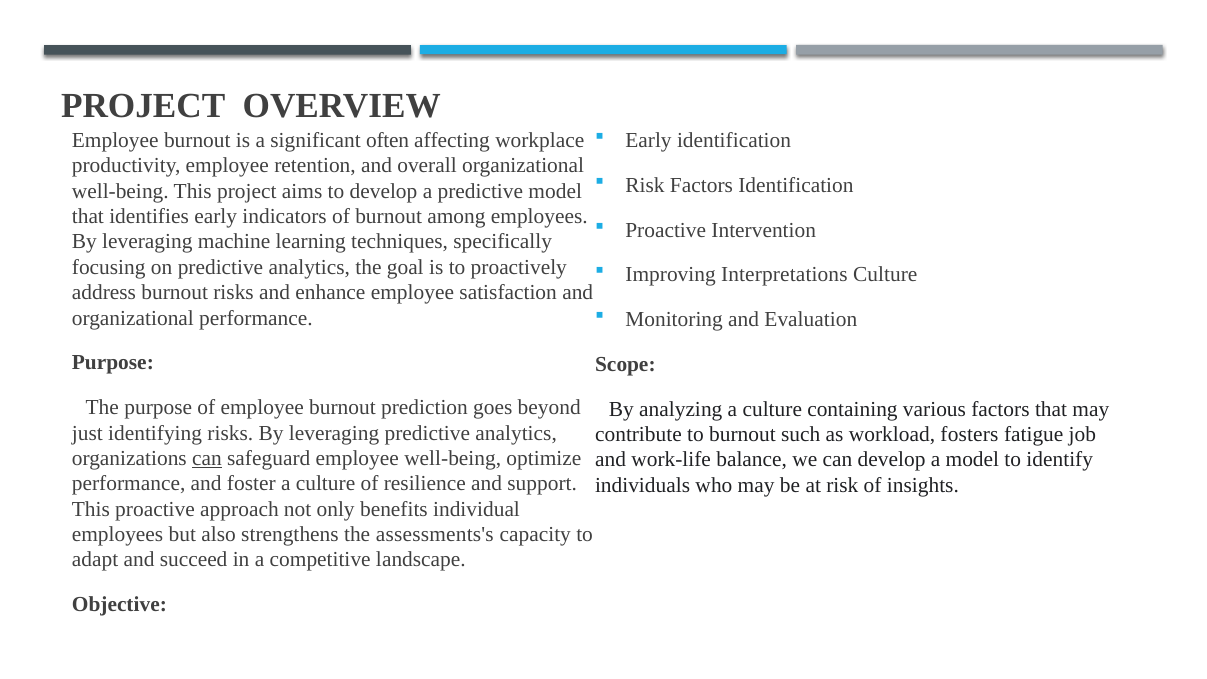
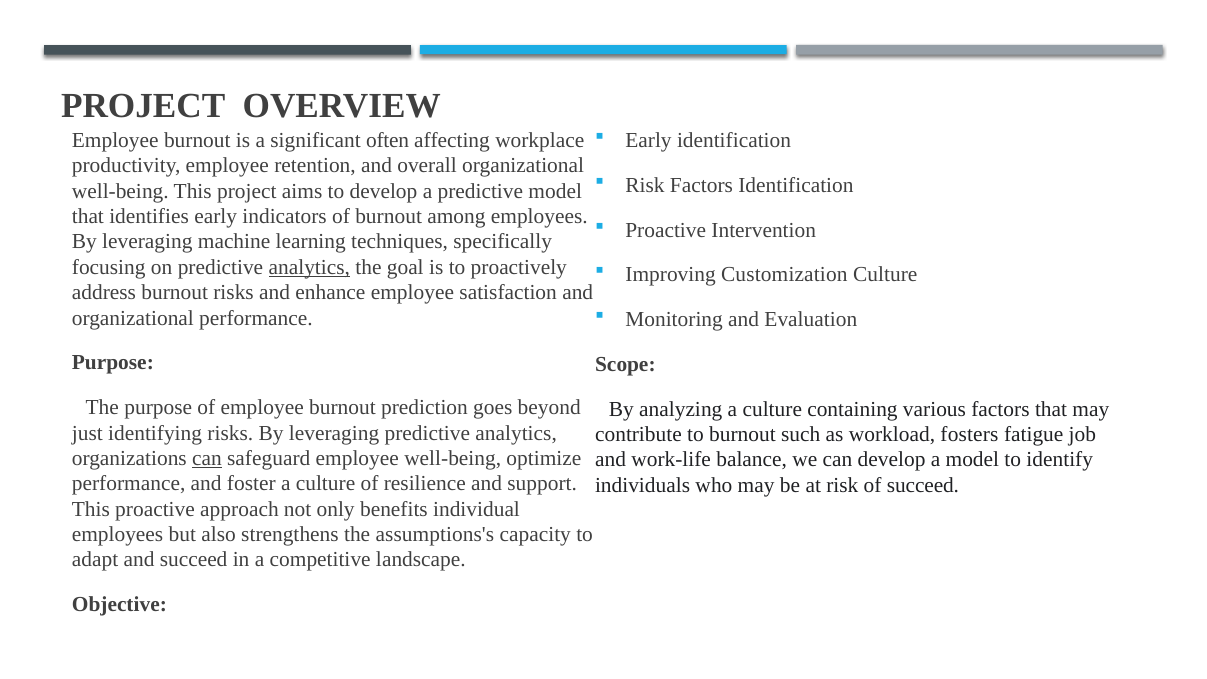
analytics underline: none -> present (309, 267)
Interpretations: Interpretations -> Customization (784, 275)
of insights: insights -> succeed (923, 485)
assessments's: assessments's -> assumptions's (435, 534)
